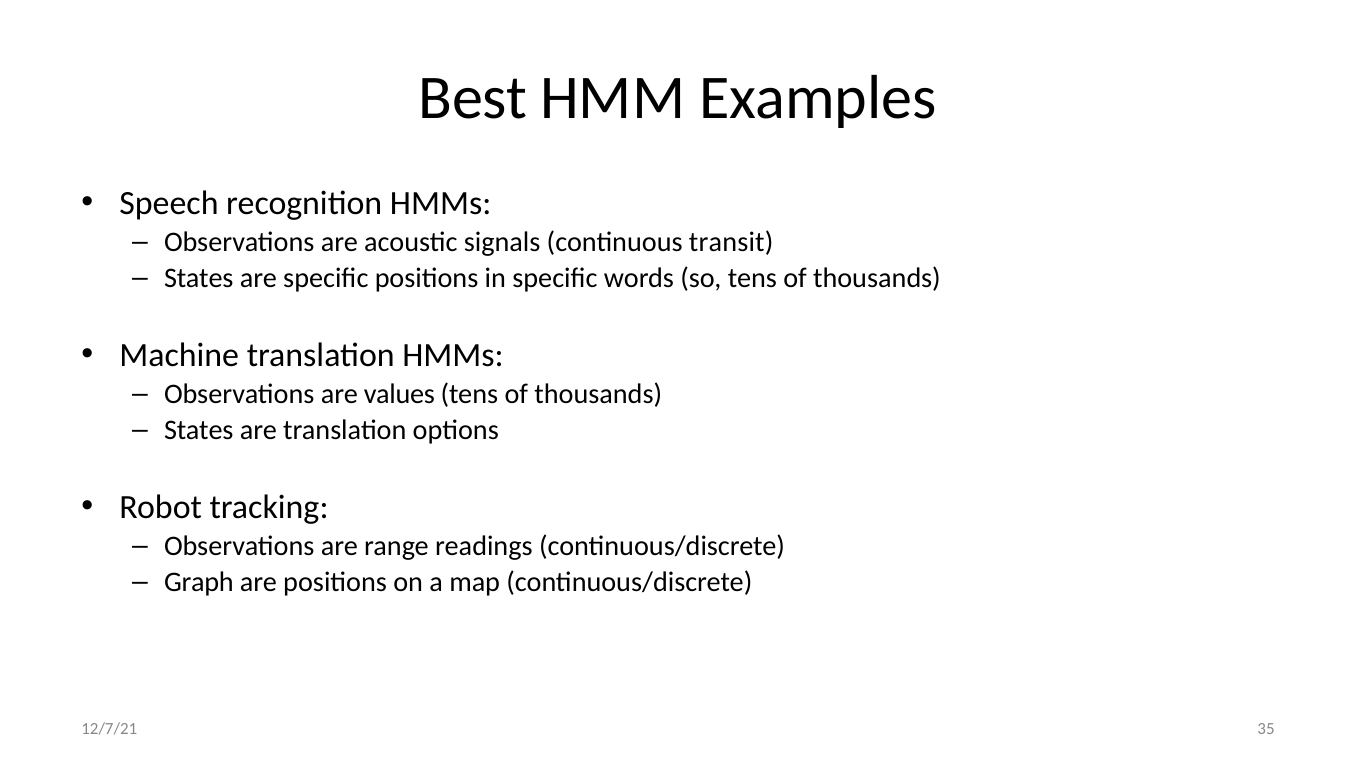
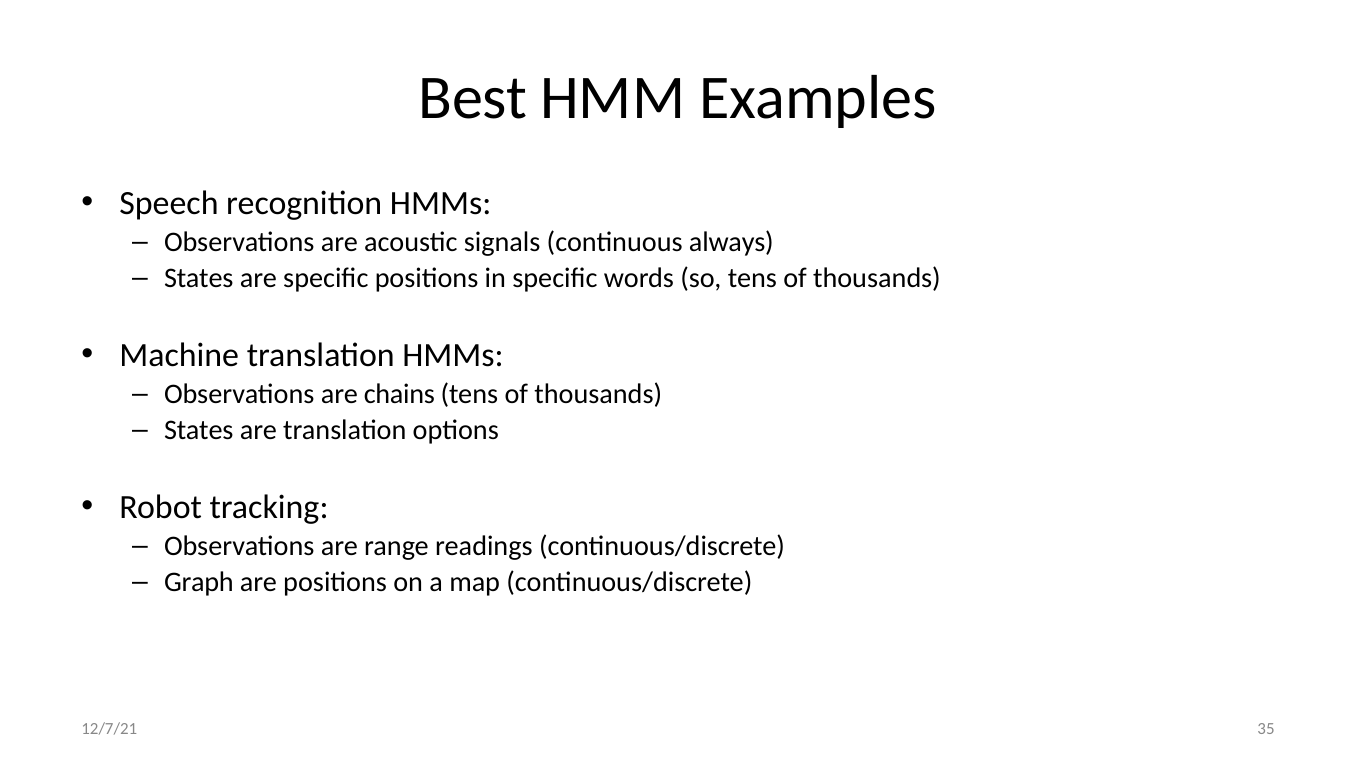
transit: transit -> always (731, 242)
values: values -> chains (399, 394)
